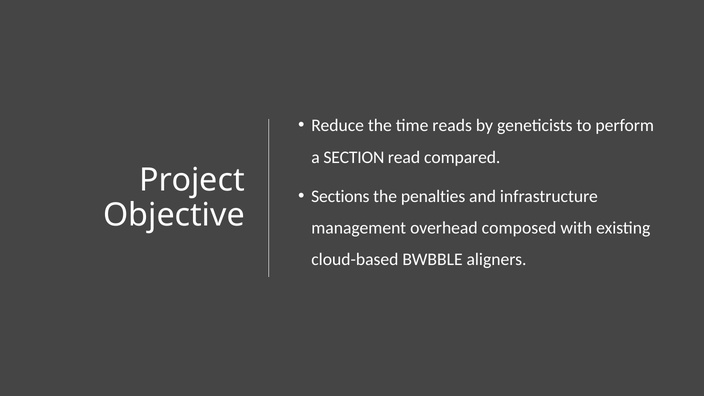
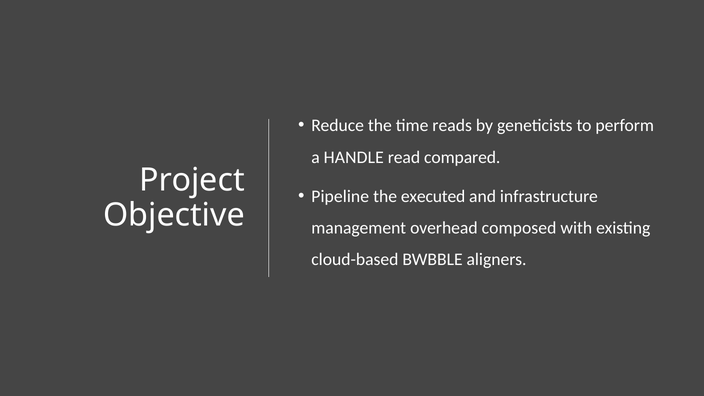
SECTION: SECTION -> HANDLE (354, 157)
Sections: Sections -> Pipeline (340, 196)
penalties: penalties -> executed (433, 196)
